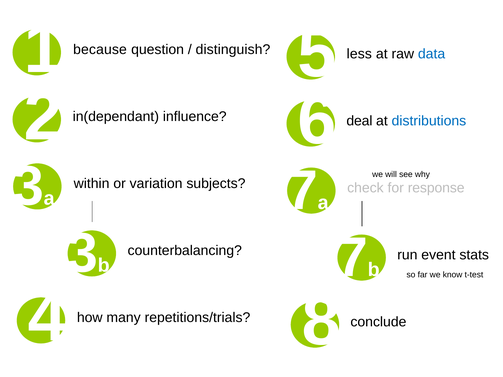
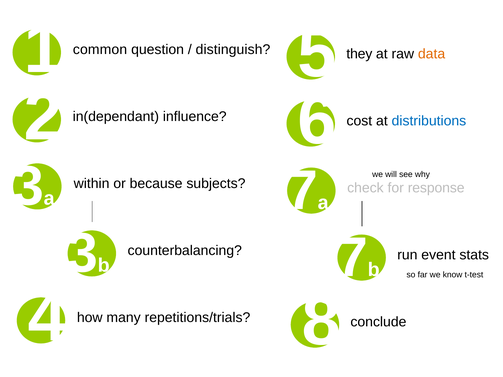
because: because -> common (100, 50)
less: less -> they (359, 54)
data colour: blue -> orange (432, 54)
deal: deal -> cost (359, 121)
variation: variation -> because (156, 184)
